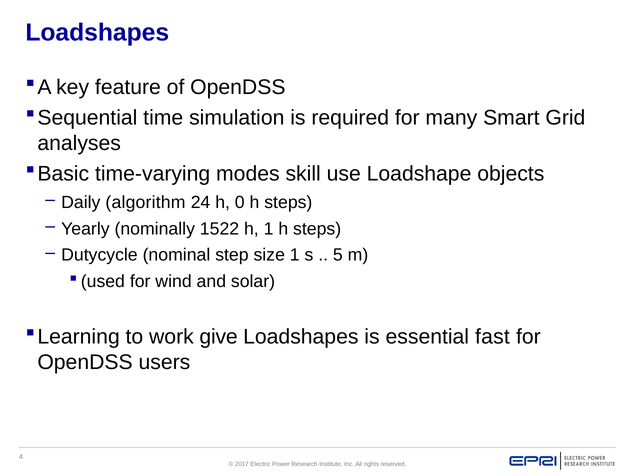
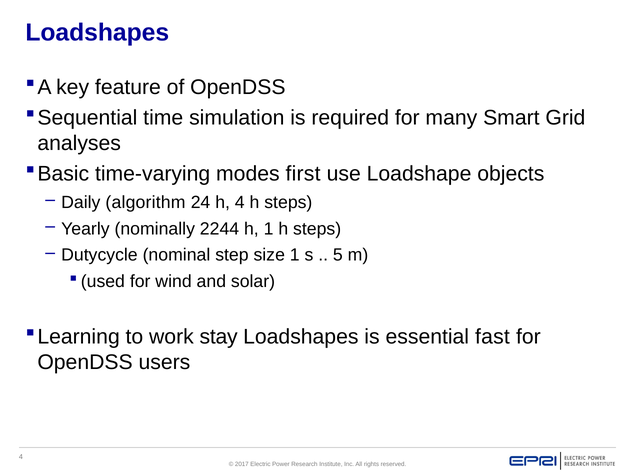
skill: skill -> first (303, 174)
h 0: 0 -> 4 (240, 202)
1522: 1522 -> 2244 (220, 229)
give: give -> stay (219, 337)
